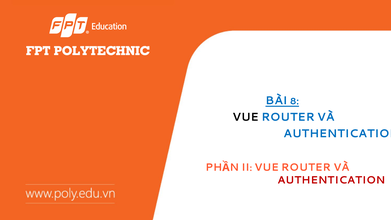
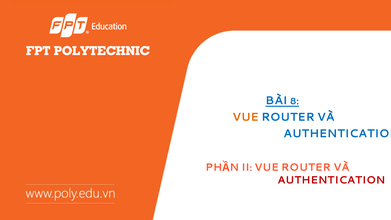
VUE colour: black -> orange (246, 117)
